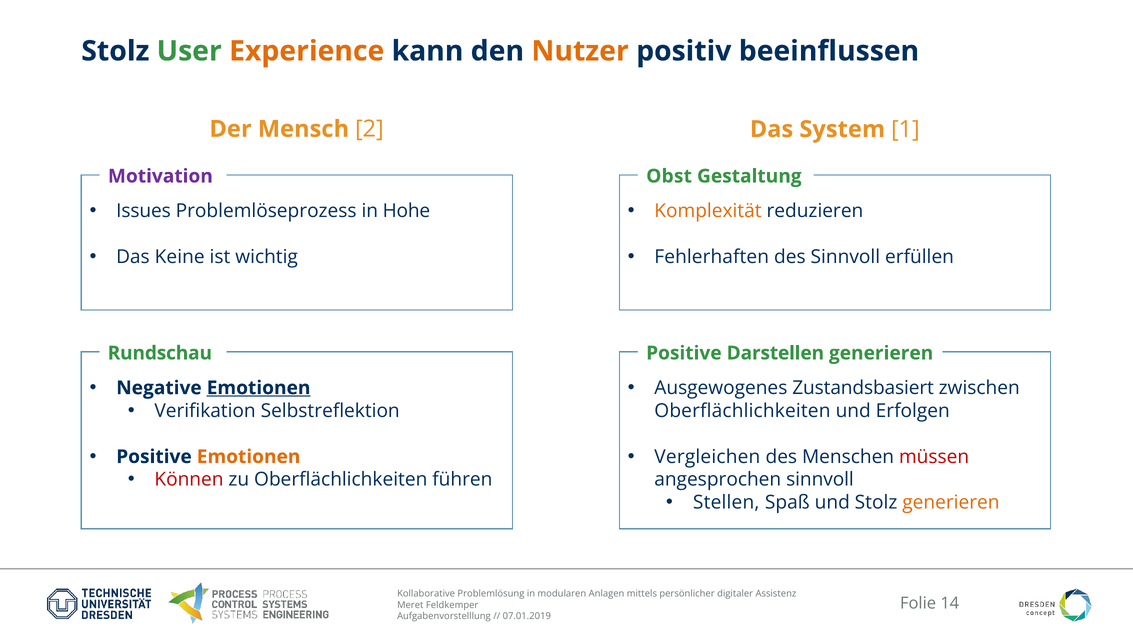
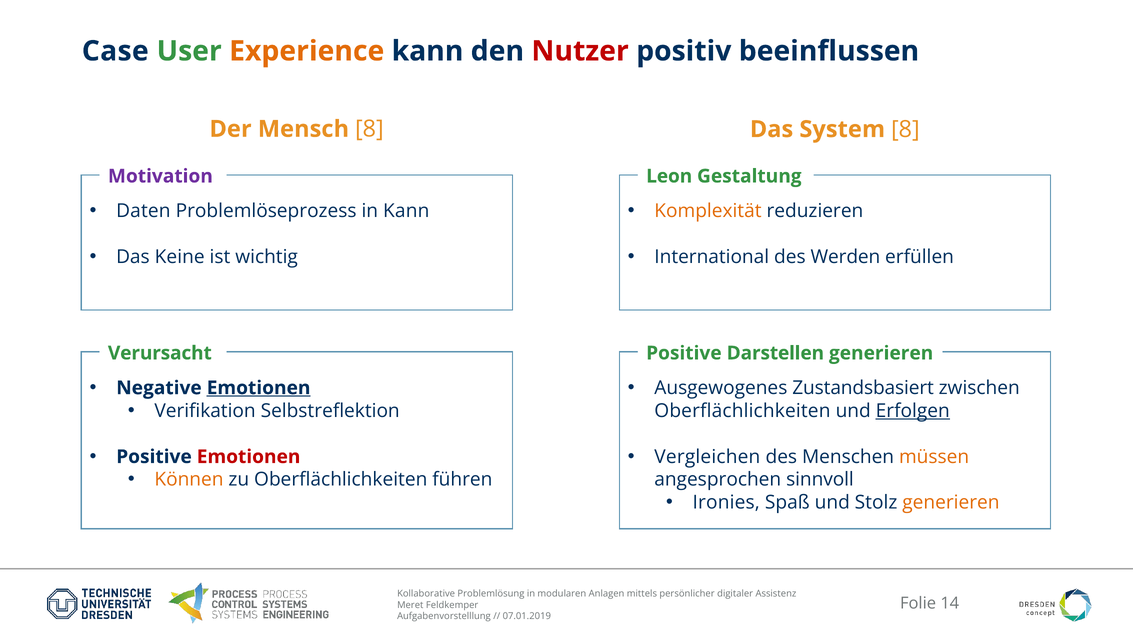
Stolz: Stolz -> Case (115, 51)
Nutzer colour: orange -> red (580, 51)
Mensch 2: 2 -> 8 (370, 129)
System 1: 1 -> 8 (906, 129)
Obst: Obst -> Leon (669, 176)
Issues: Issues -> Daten (143, 211)
in Hohe: Hohe -> Kann (406, 211)
Fehlerhaften: Fehlerhaften -> International (712, 257)
des Sinnvoll: Sinnvoll -> Werden (845, 257)
Rundschau: Rundschau -> Verursacht (160, 353)
Erfolgen underline: none -> present (913, 411)
Emotionen colour: orange -> red (249, 457)
müssen colour: red -> orange (934, 457)
Können colour: red -> orange (189, 480)
Stellen: Stellen -> Ironies (726, 503)
